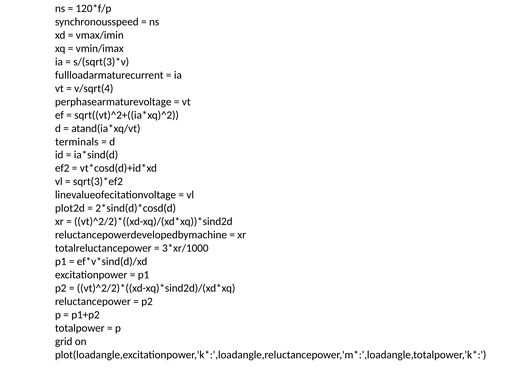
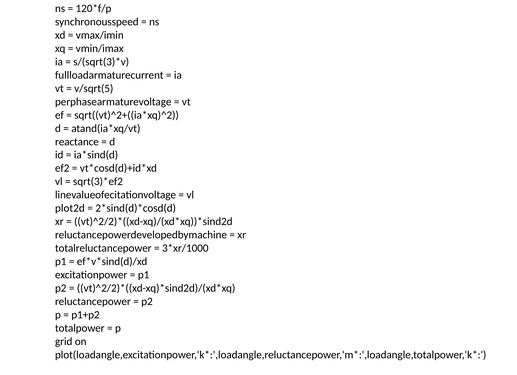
v/sqrt(4: v/sqrt(4 -> v/sqrt(5 (94, 88)
terminals: terminals -> reactance (77, 141)
